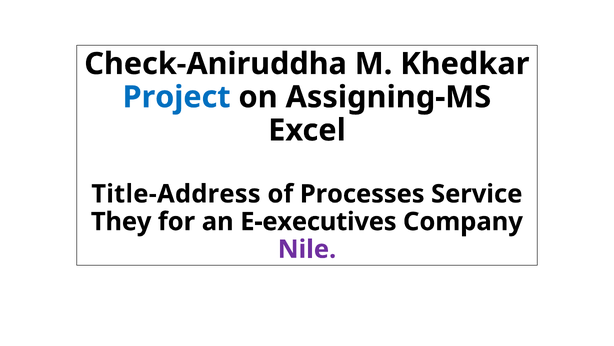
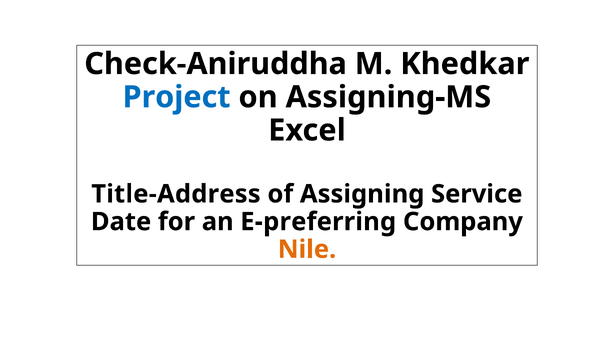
Processes: Processes -> Assigning (362, 194)
They: They -> Date (121, 221)
E-executives: E-executives -> E-preferring (318, 221)
Nile colour: purple -> orange (307, 249)
